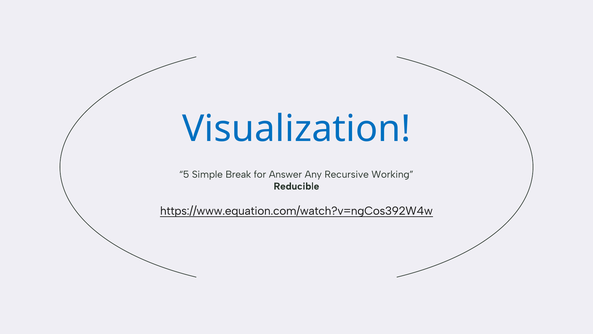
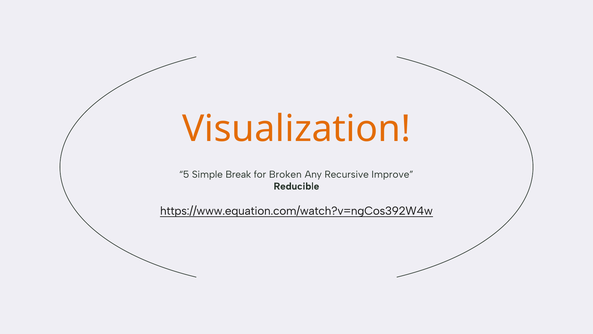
Visualization colour: blue -> orange (296, 129)
Answer: Answer -> Broken (285, 174)
Working: Working -> Improve (392, 174)
